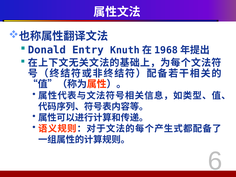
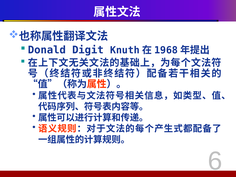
Entry: Entry -> Digit (88, 50)
